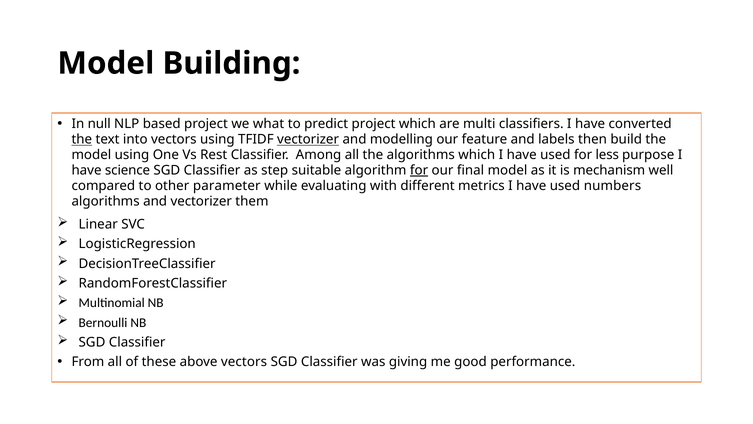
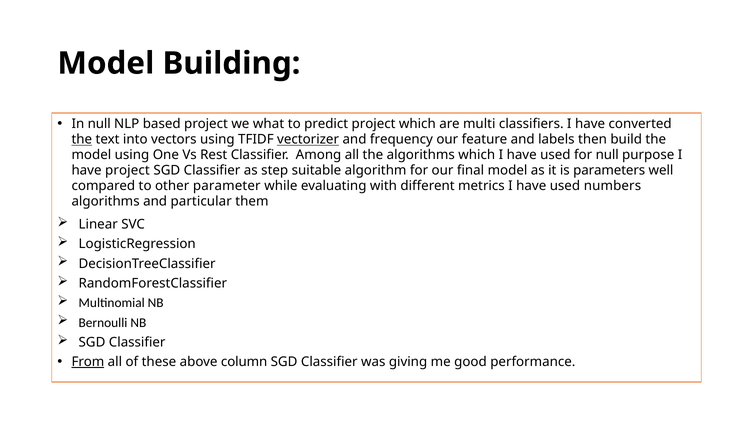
modelling: modelling -> frequency (401, 139)
for less: less -> null (607, 155)
have science: science -> project (127, 170)
for underline: present -> none (419, 170)
mechanism: mechanism -> parameters (609, 170)
and vectorizer: vectorizer -> particular (201, 201)
From underline: none -> present (88, 362)
above vectors: vectors -> column (244, 362)
